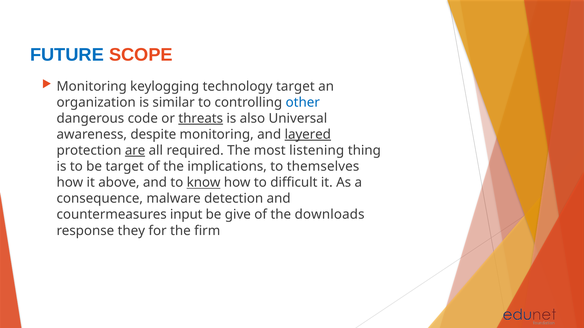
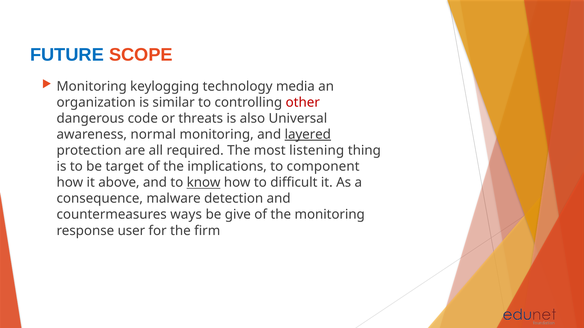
technology target: target -> media (295, 86)
other colour: blue -> red (303, 103)
threats underline: present -> none (201, 119)
despite: despite -> normal (153, 135)
are underline: present -> none (135, 151)
themselves: themselves -> component (323, 167)
input: input -> ways (186, 215)
the downloads: downloads -> monitoring (330, 215)
they: they -> user (131, 231)
